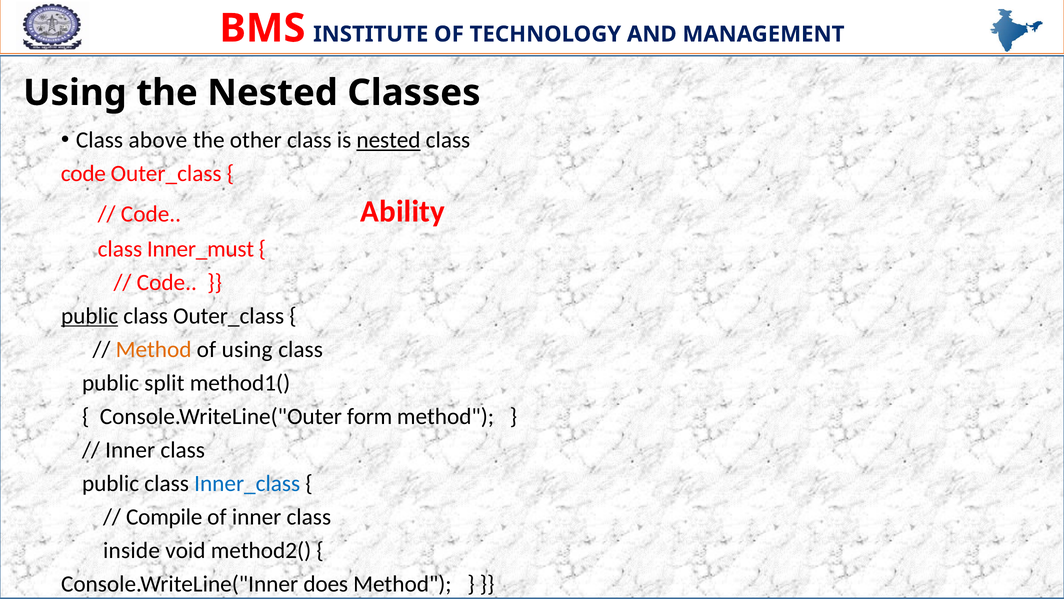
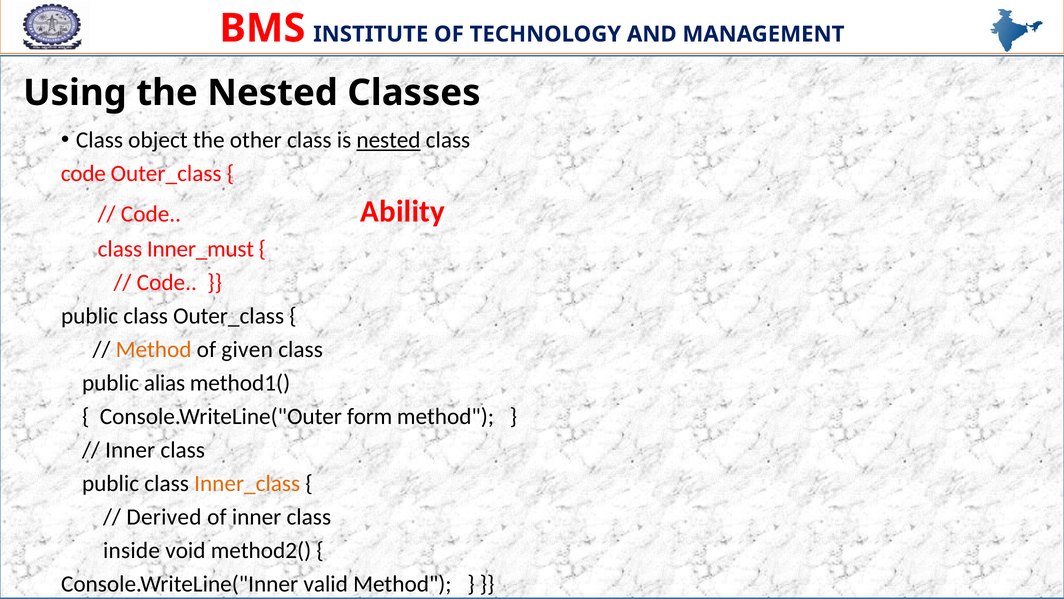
above: above -> object (158, 140)
public underline: present -> none (90, 316)
of using: using -> given (247, 349)
split: split -> alias (165, 383)
Inner_class colour: blue -> orange (247, 483)
Compile: Compile -> Derived (164, 517)
does: does -> valid (326, 583)
